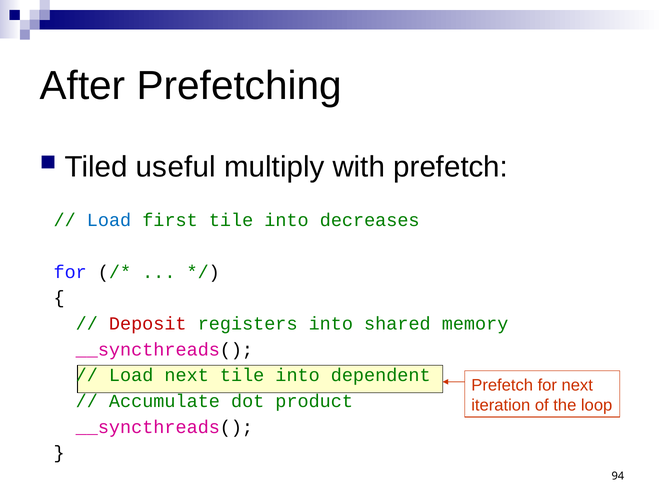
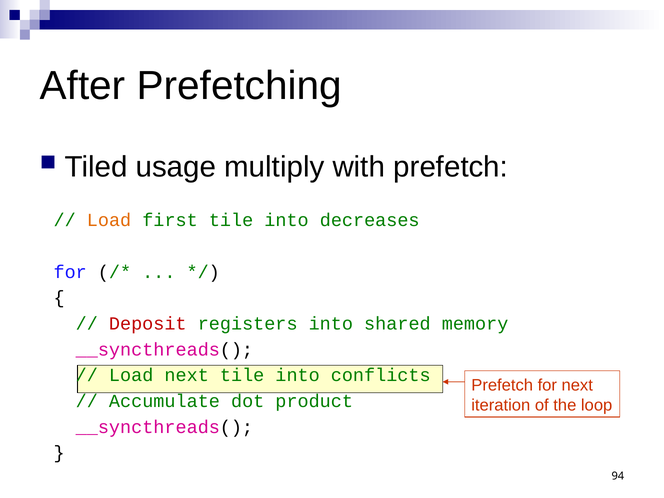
useful: useful -> usage (176, 167)
Load colour: blue -> orange (109, 220)
dependent: dependent -> conflicts (381, 375)
